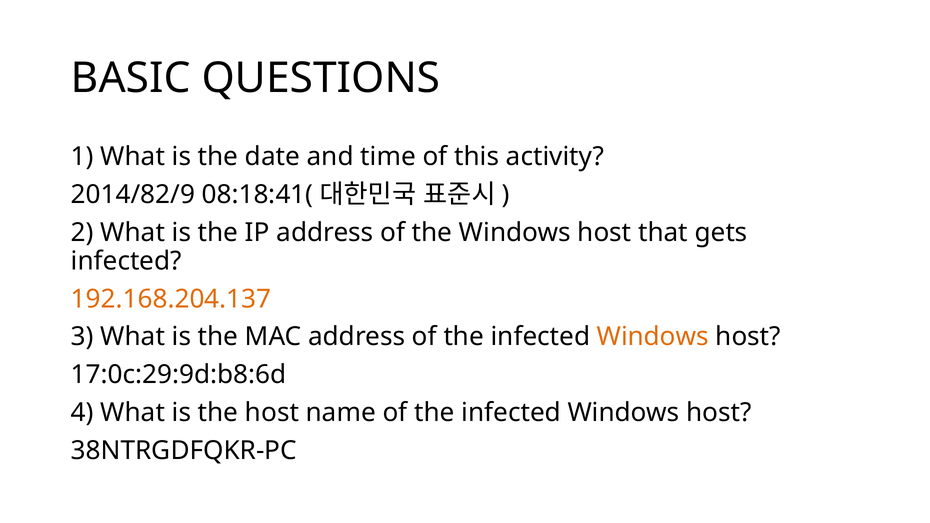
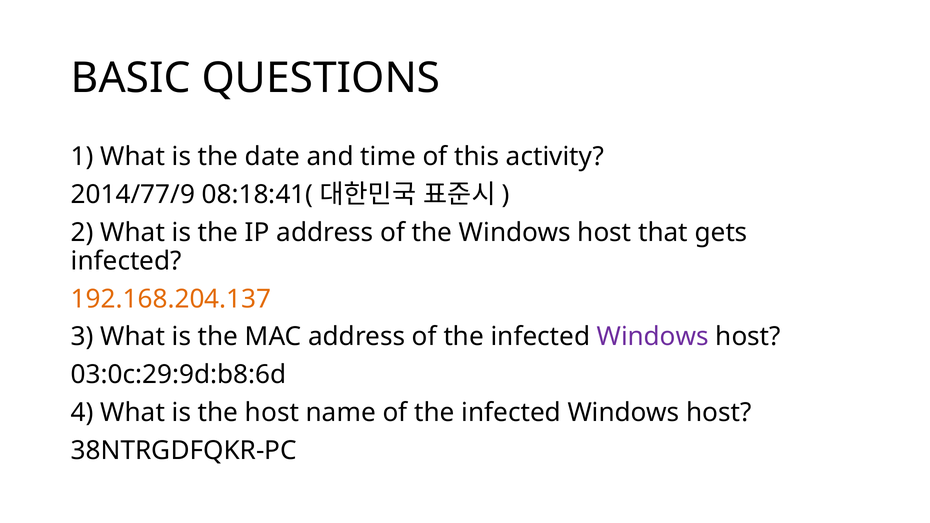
2014/82/9: 2014/82/9 -> 2014/77/9 (133, 195)
Windows colour: orange -> purple (653, 337)
17:0c:29:9d:b8:6d: 17:0c:29:9d:b8:6d -> 03:0c:29:9d:b8:6d (179, 375)
